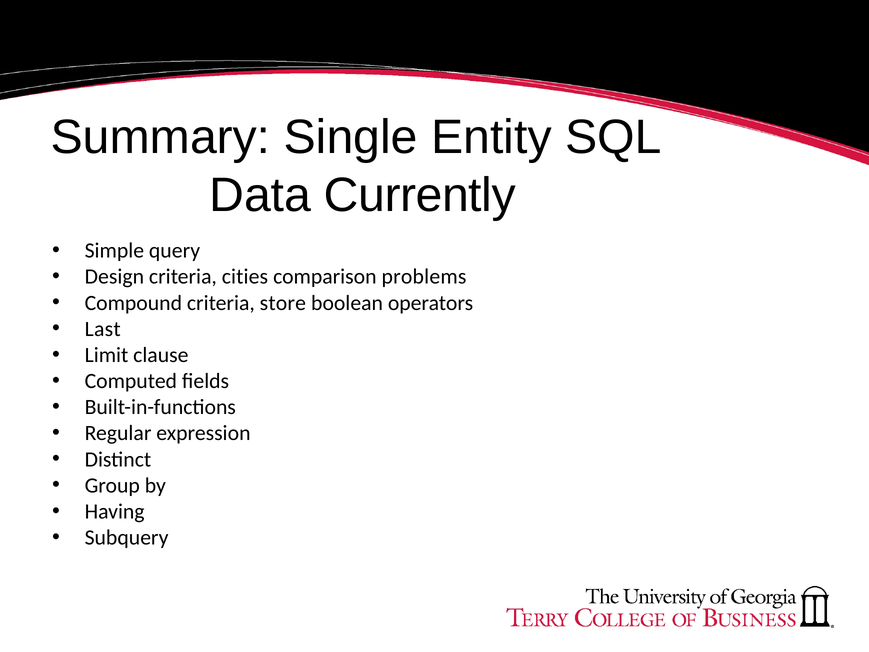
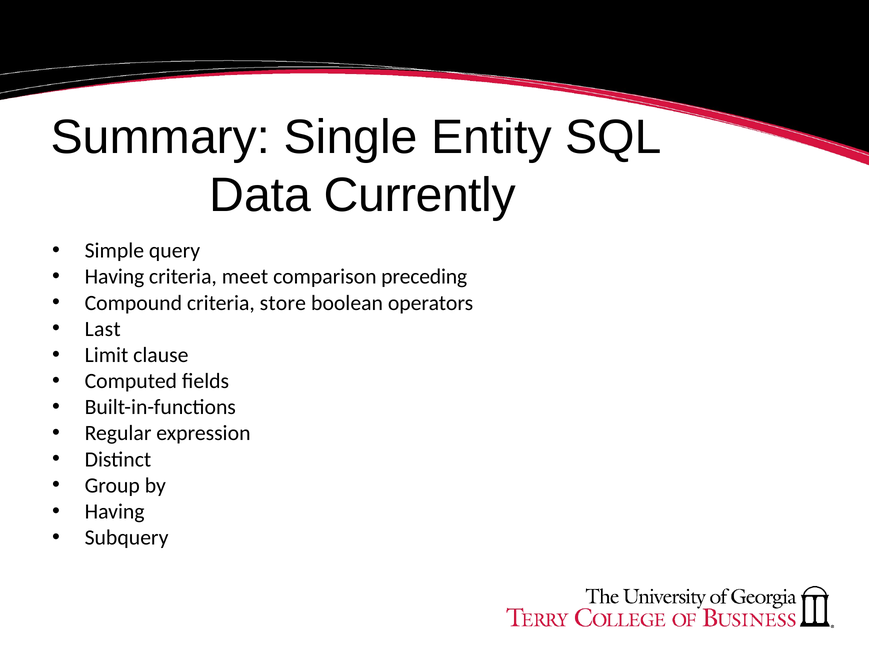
Design: Design -> Having (114, 277)
cities: cities -> meet (245, 277)
problems: problems -> preceding (424, 277)
